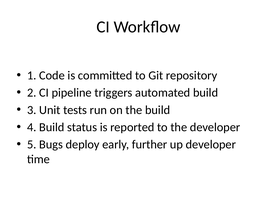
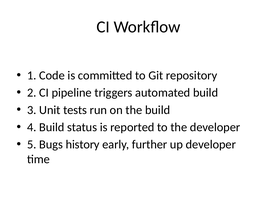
deploy: deploy -> history (83, 144)
